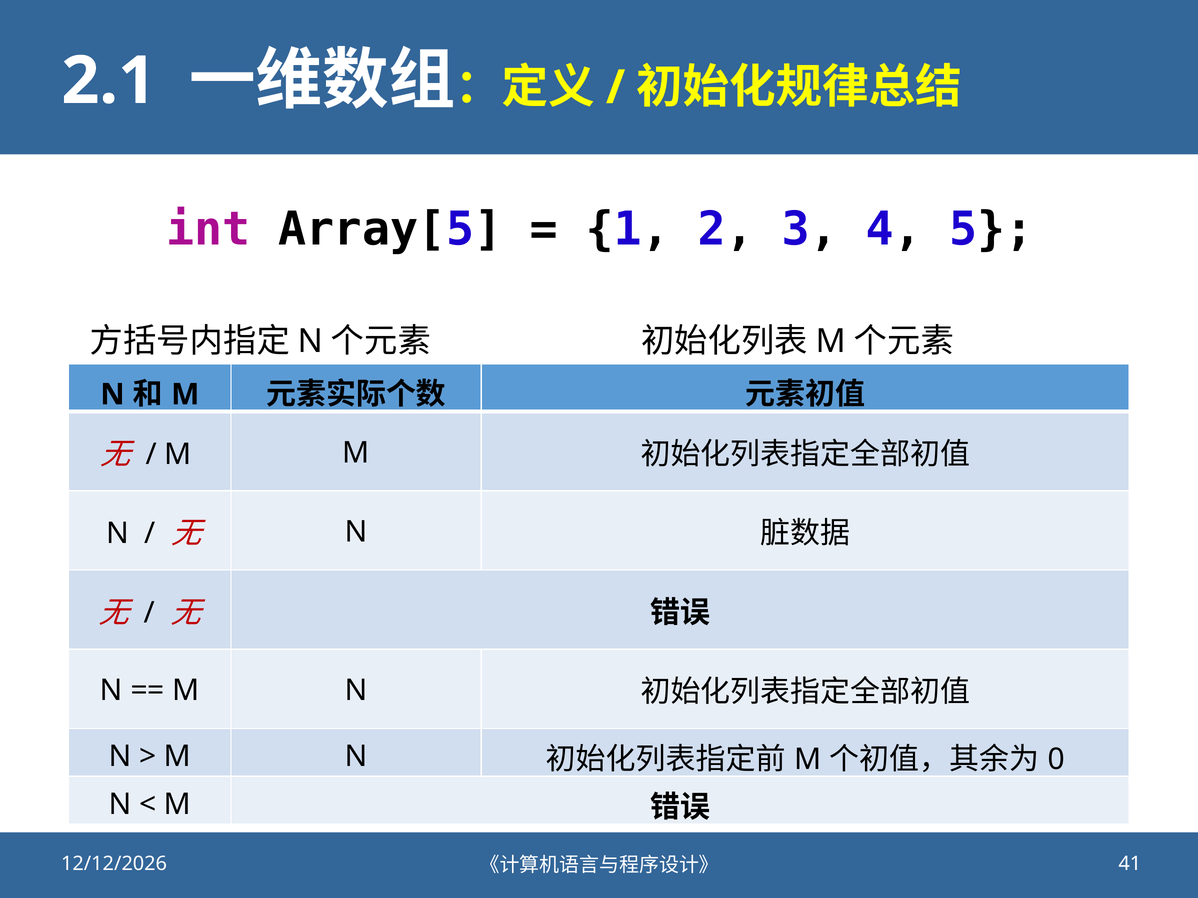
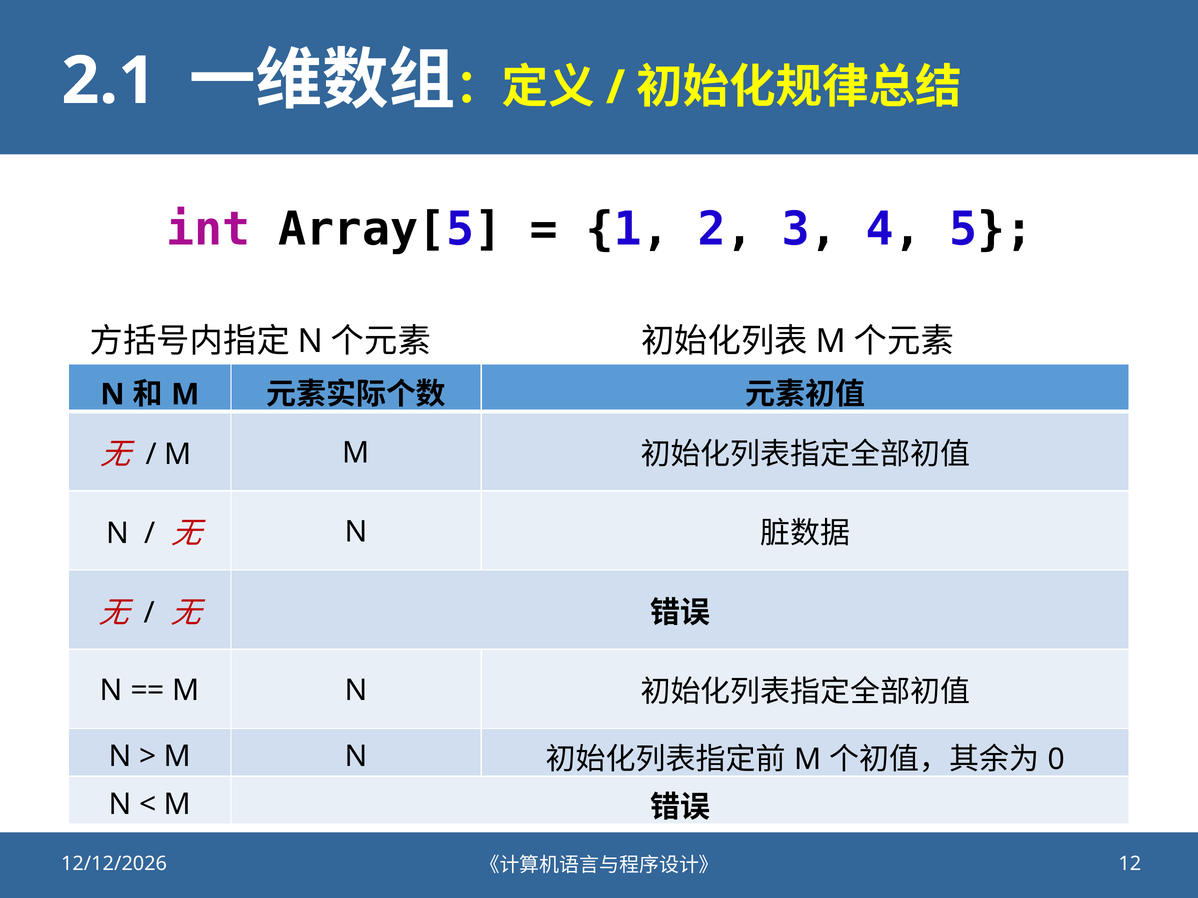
41: 41 -> 12 (1130, 864)
